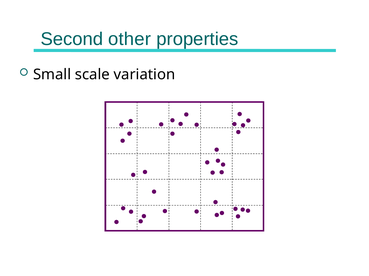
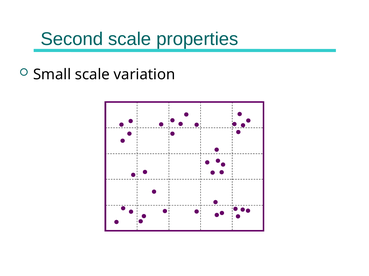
Second other: other -> scale (130, 39)
